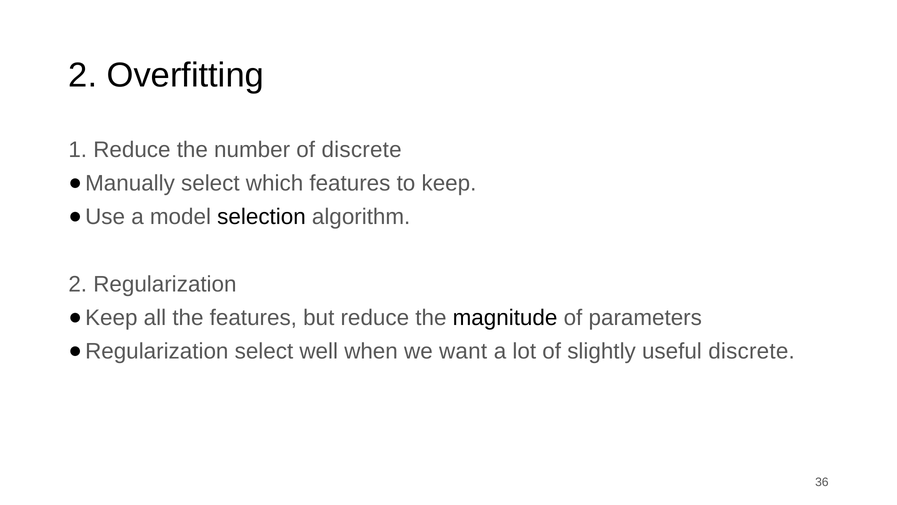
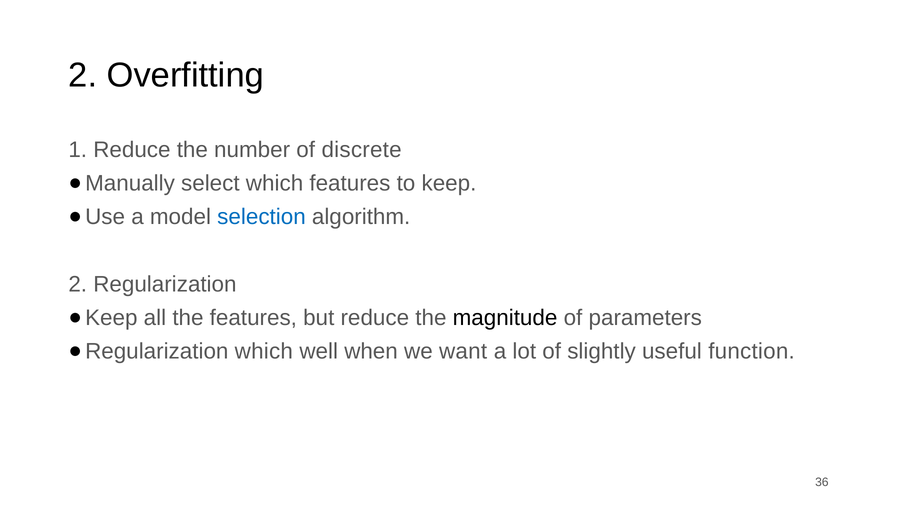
selection colour: black -> blue (261, 217)
select: select -> which (264, 351)
useful discrete: discrete -> function (752, 351)
